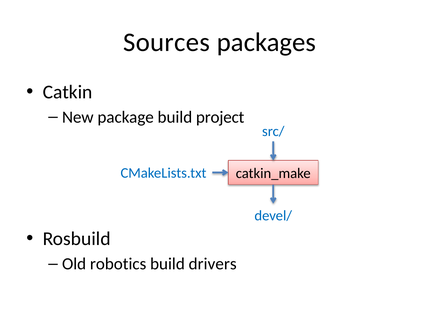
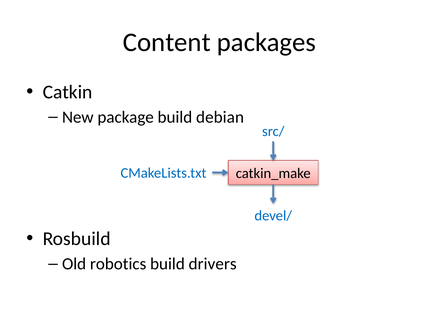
Sources: Sources -> Content (167, 42)
project: project -> debian (220, 117)
